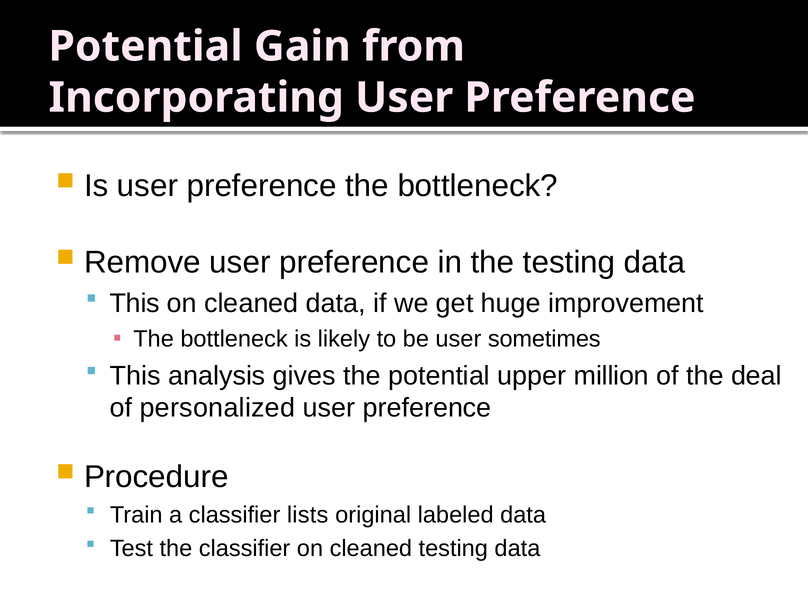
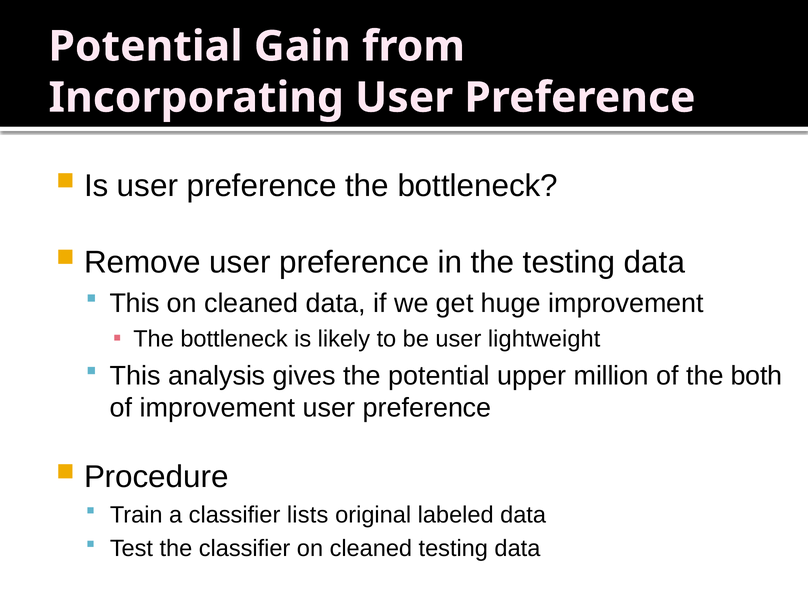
sometimes: sometimes -> lightweight (544, 339)
deal: deal -> both (757, 376)
of personalized: personalized -> improvement (218, 408)
